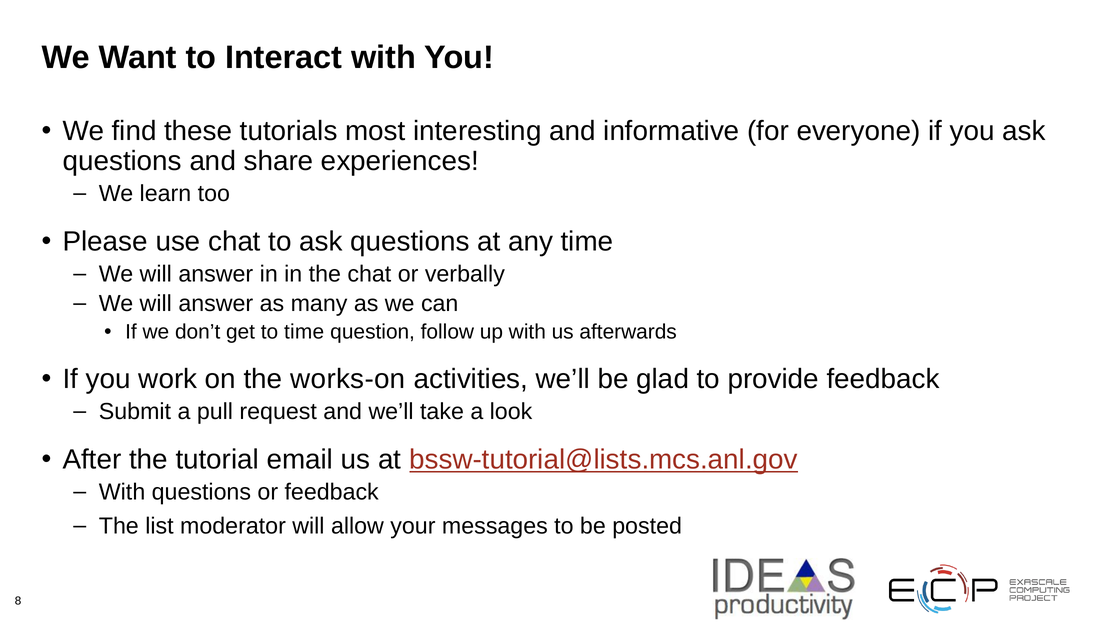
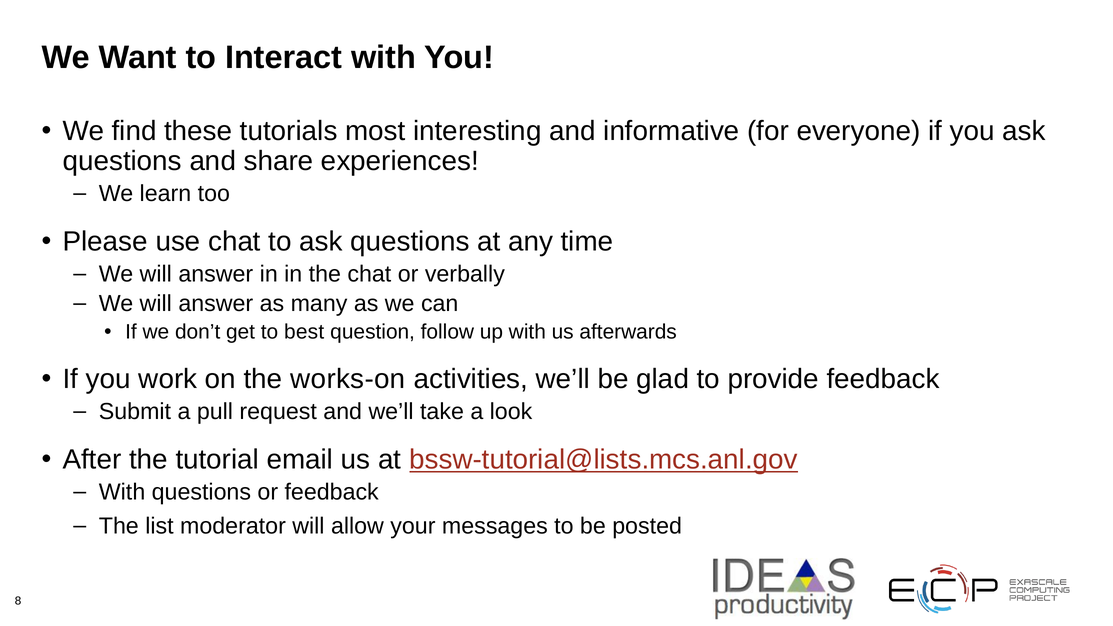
to time: time -> best (304, 332)
